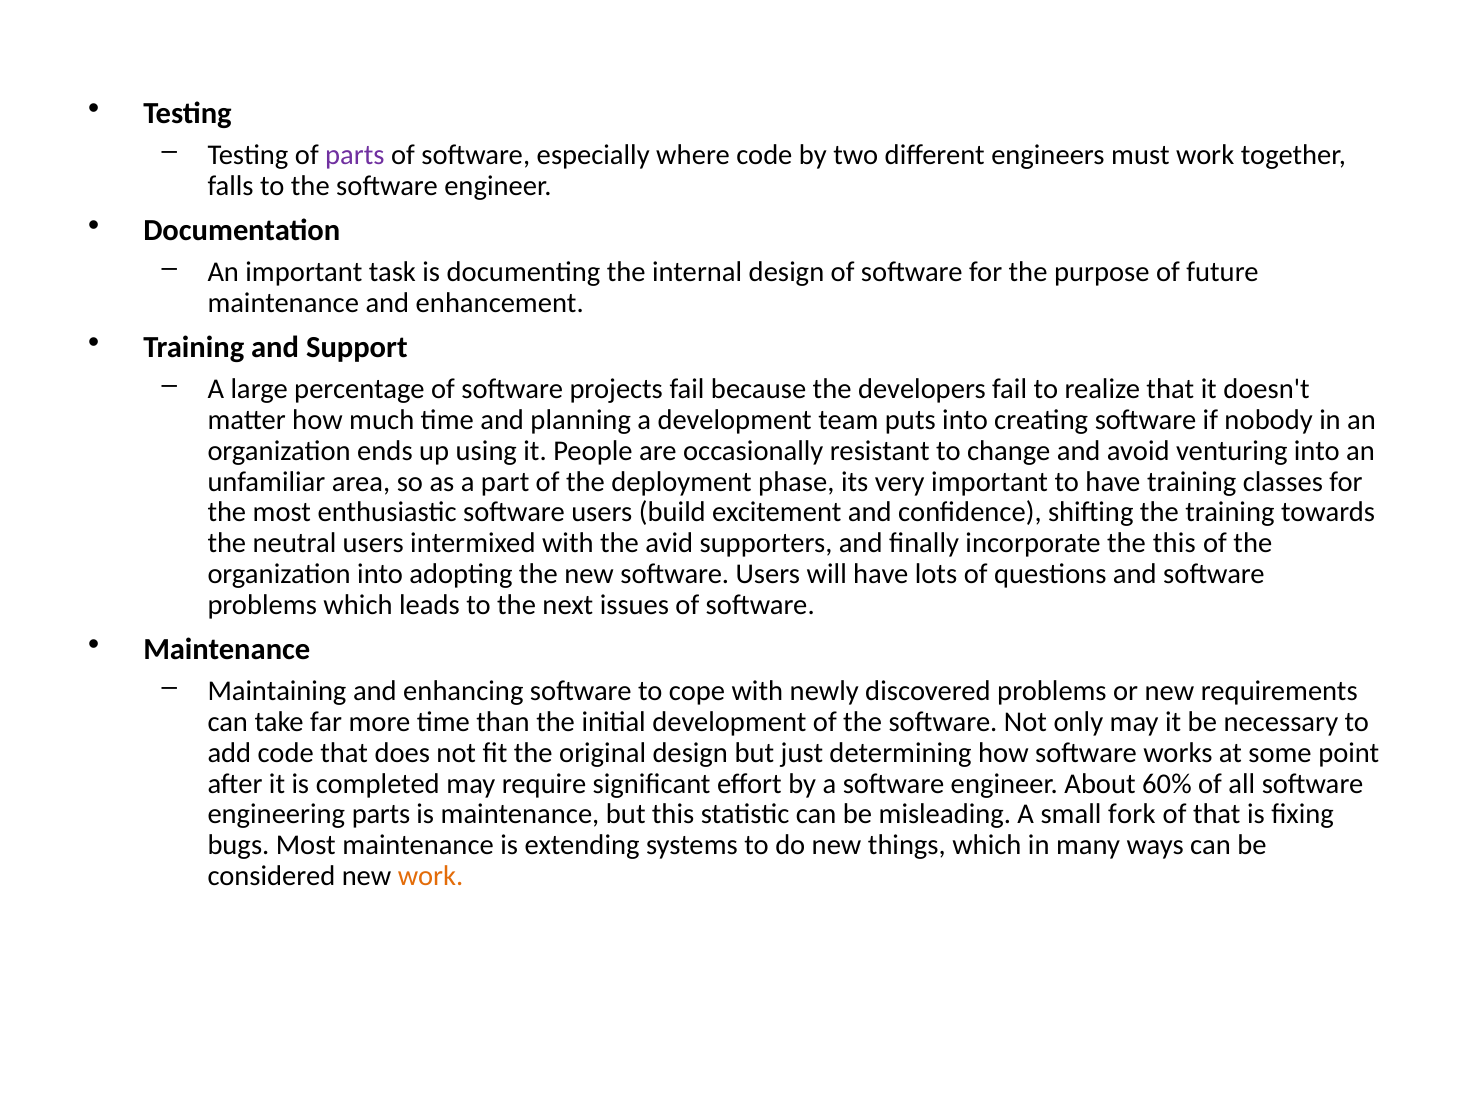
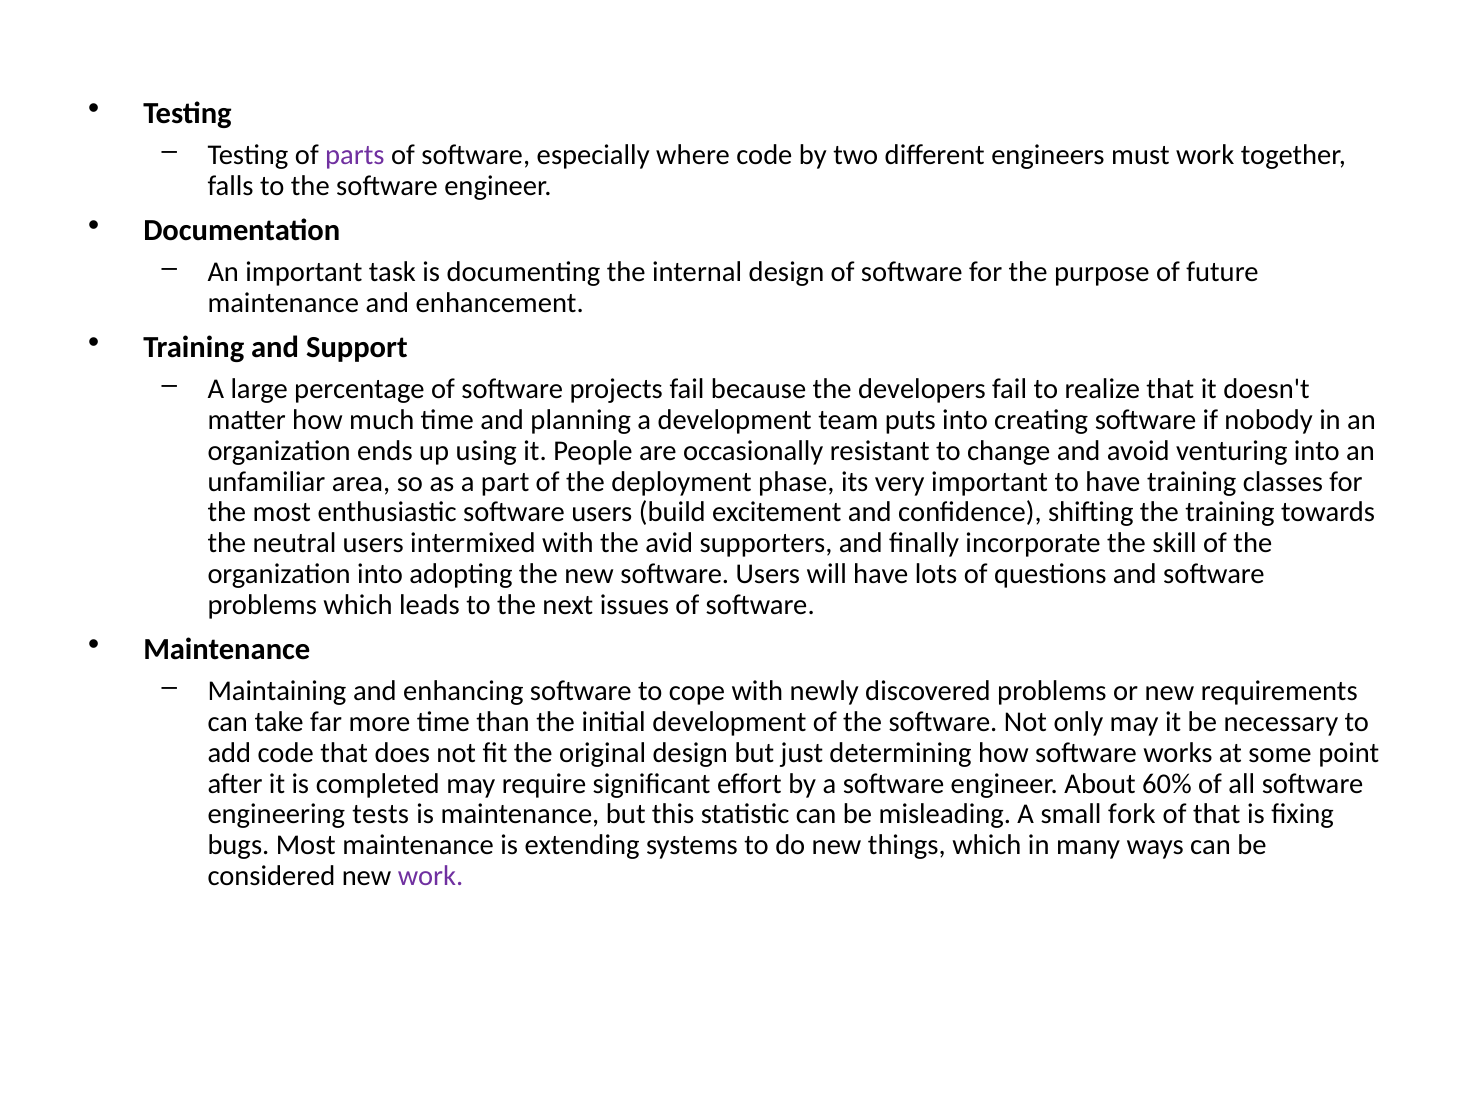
the this: this -> skill (1174, 544)
engineering parts: parts -> tests (381, 815)
work colour: orange -> purple (431, 877)
